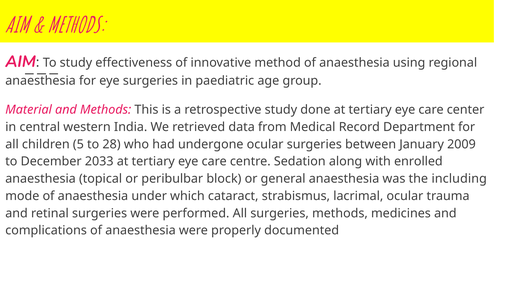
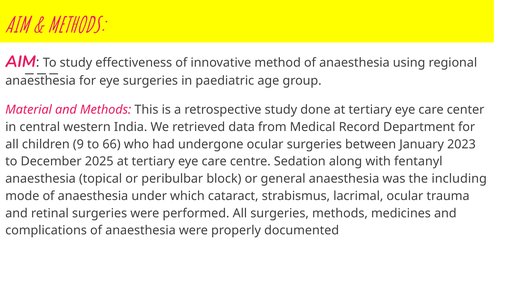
5: 5 -> 9 (78, 144)
28: 28 -> 66 (112, 144)
2009: 2009 -> 2023 (461, 144)
2033: 2033 -> 2025 (99, 162)
enrolled: enrolled -> fentanyl (418, 162)
